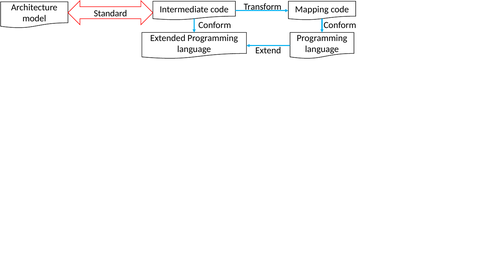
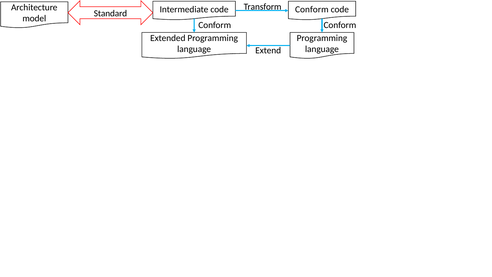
Intermediate code Mapping: Mapping -> Conform (312, 9)
